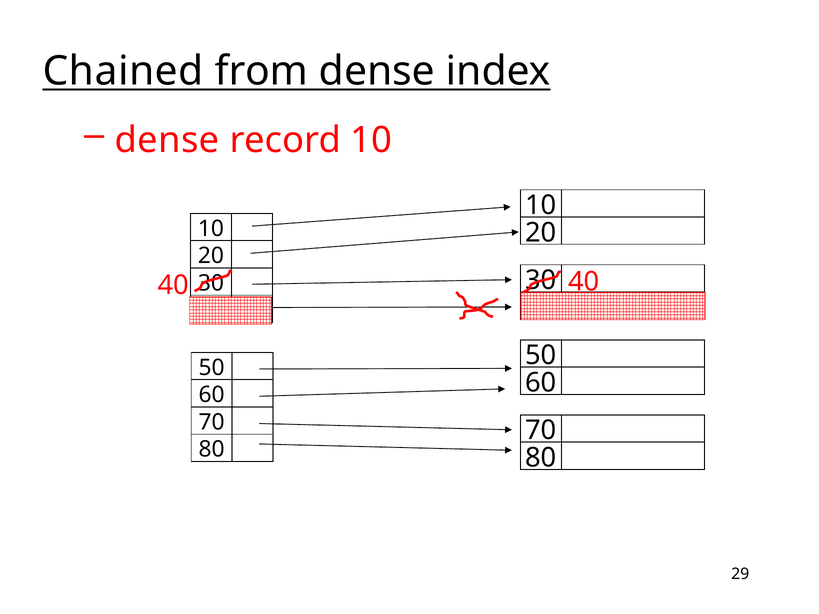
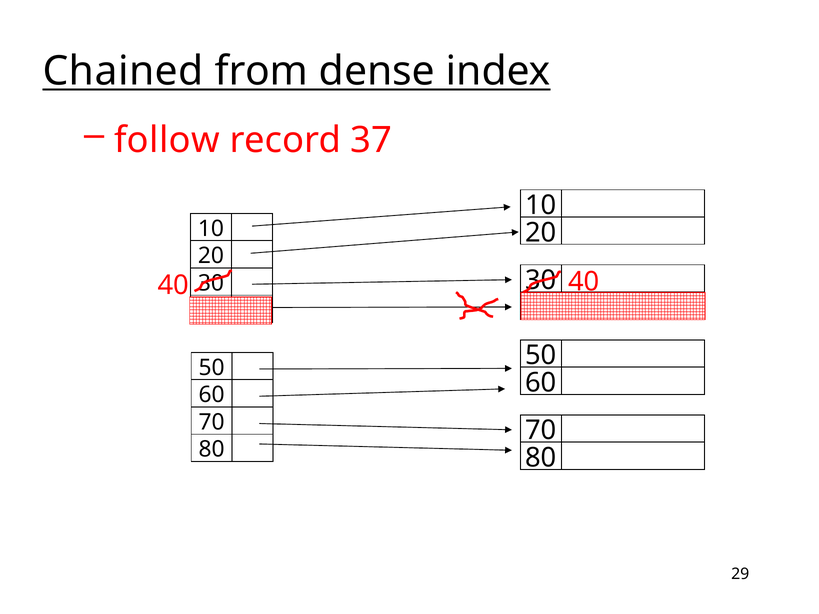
dense: dense -> follow (167, 140)
record 10: 10 -> 37 (371, 140)
